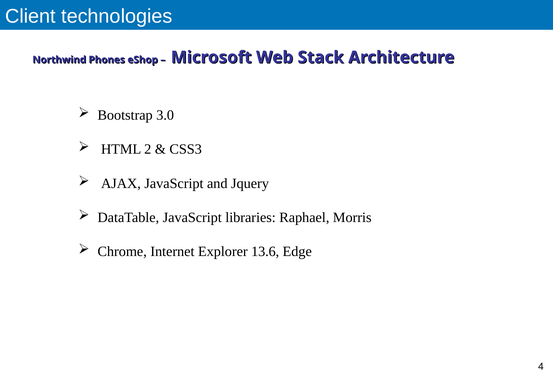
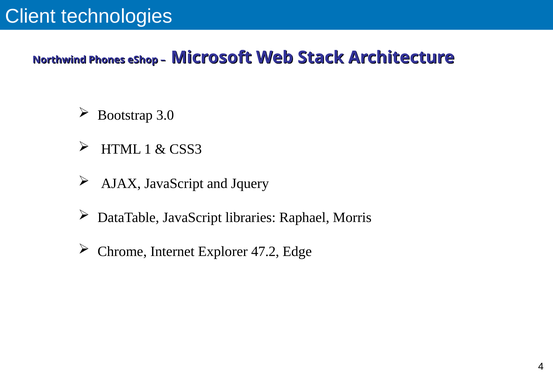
2: 2 -> 1 (148, 149)
13.6: 13.6 -> 47.2 (265, 251)
